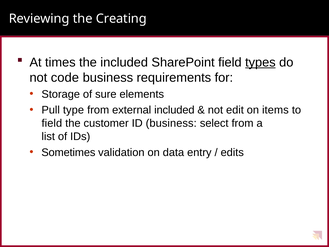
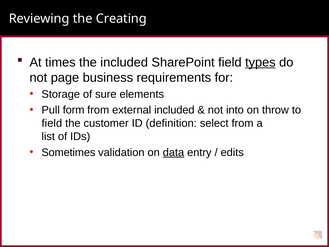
code: code -> page (65, 78)
type: type -> form (74, 110)
edit: edit -> into (235, 110)
items: items -> throw (275, 110)
ID business: business -> definition (171, 123)
data underline: none -> present (173, 152)
